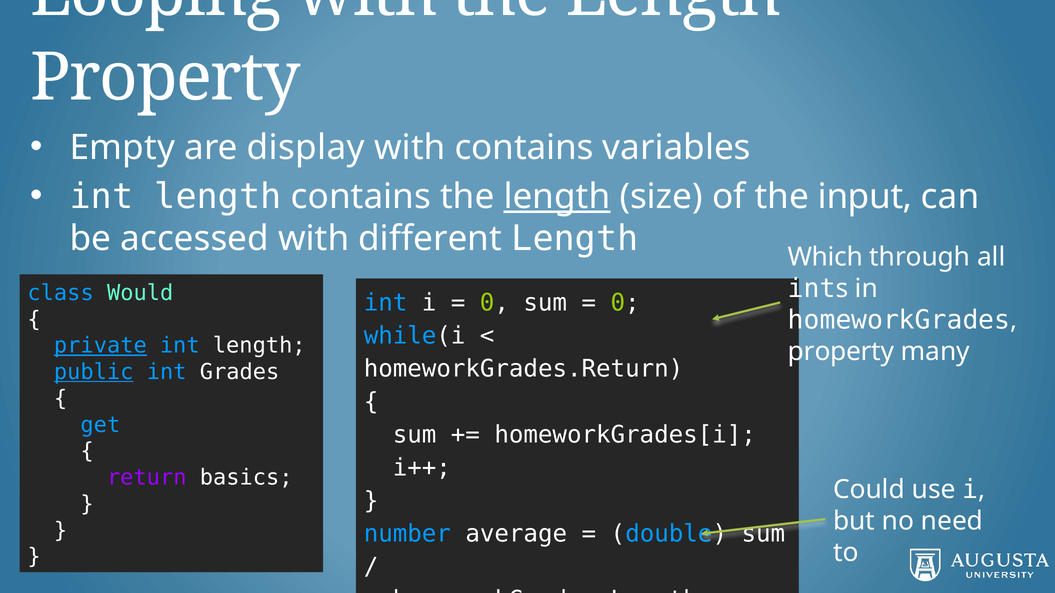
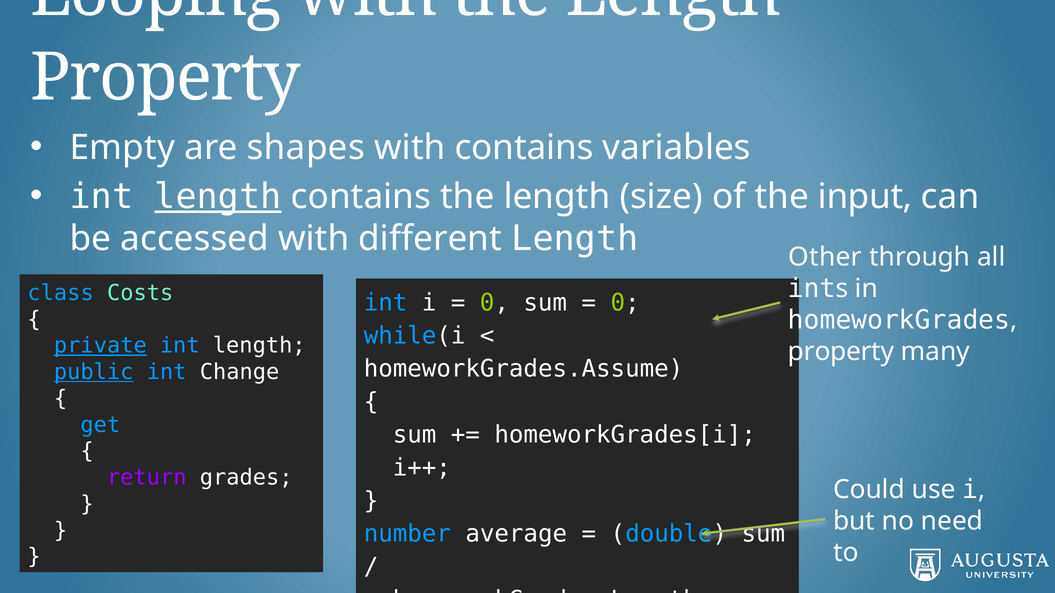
display: display -> shapes (306, 148)
length underline: none -> present (218, 197)
length underline: present -> none (557, 197)
Which: Which -> Other (825, 257)
Would: Would -> Costs (140, 293)
homeworkGrades.Return: homeworkGrades.Return -> homeworkGrades.Assume (524, 369)
Grades: Grades -> Change (240, 372)
basics: basics -> grades (246, 478)
